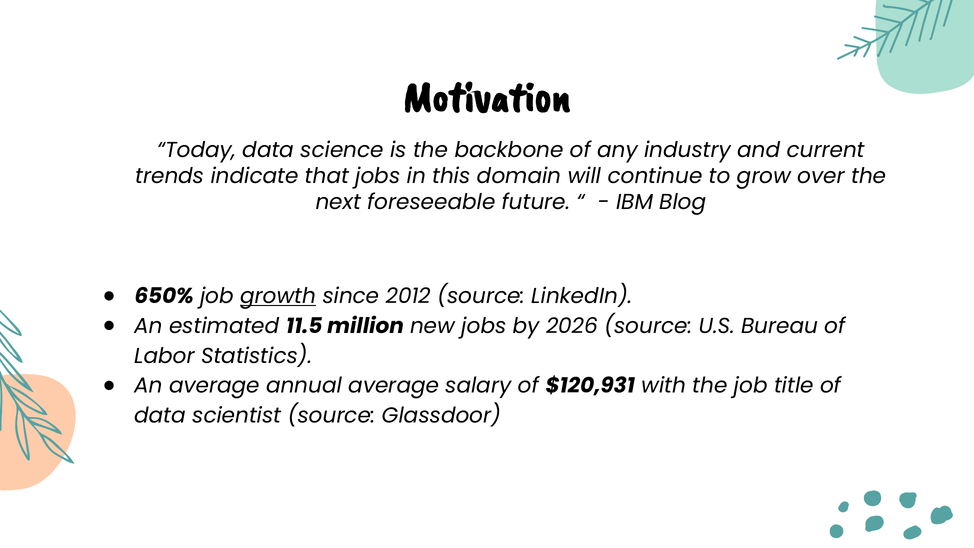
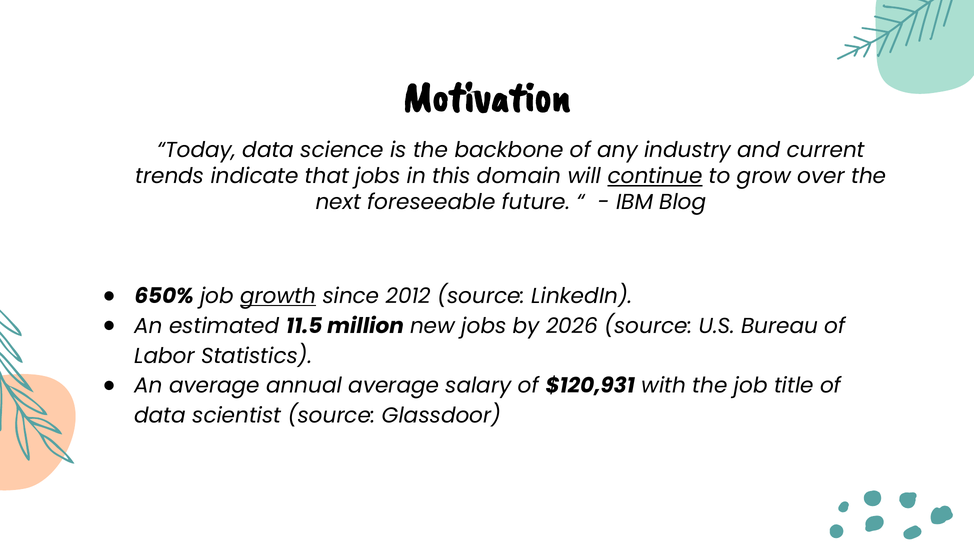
continue underline: none -> present (655, 176)
